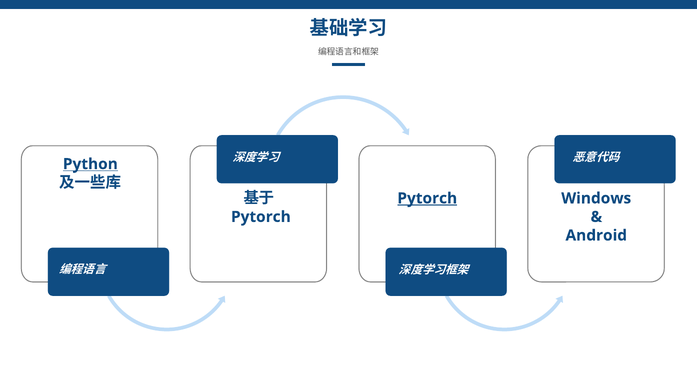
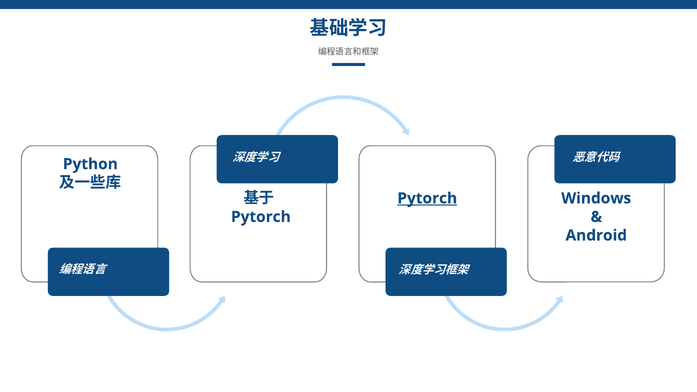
Python underline: present -> none (90, 164)
